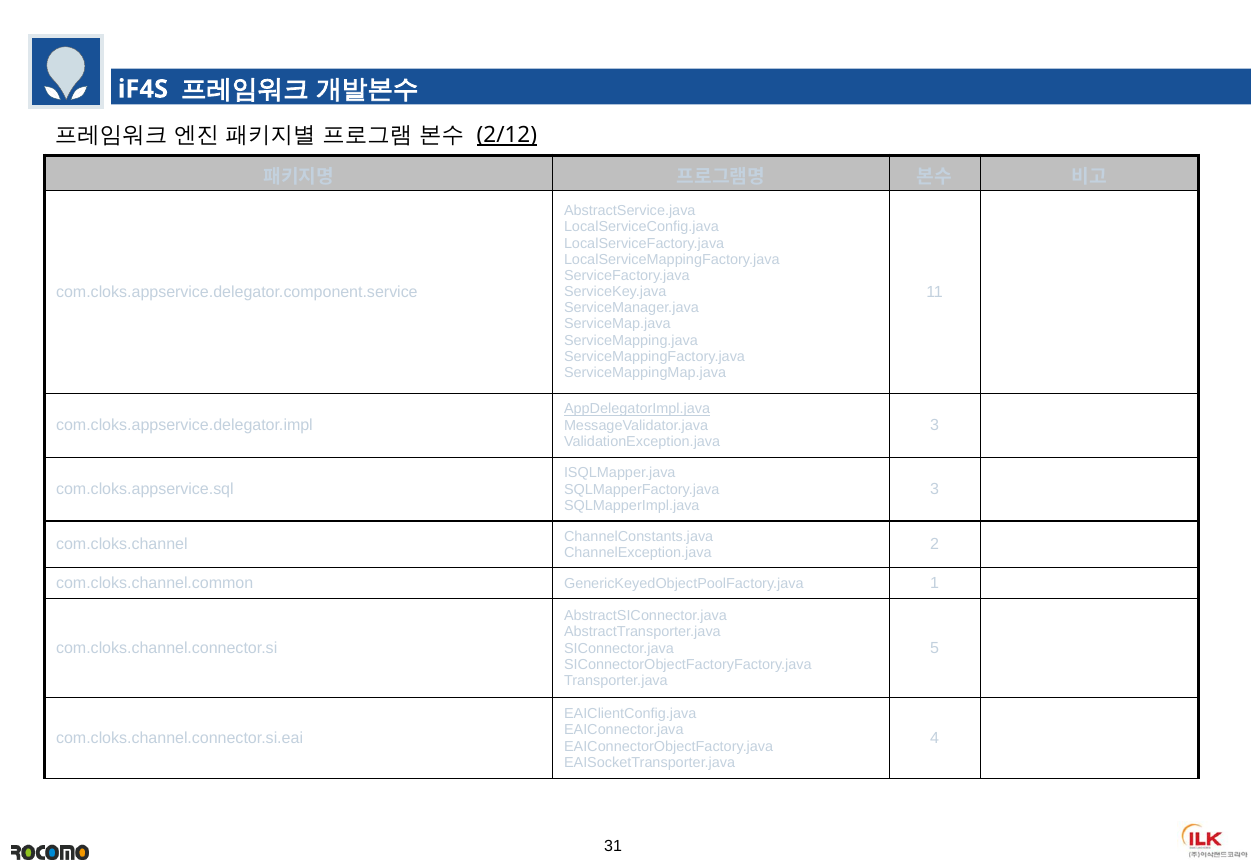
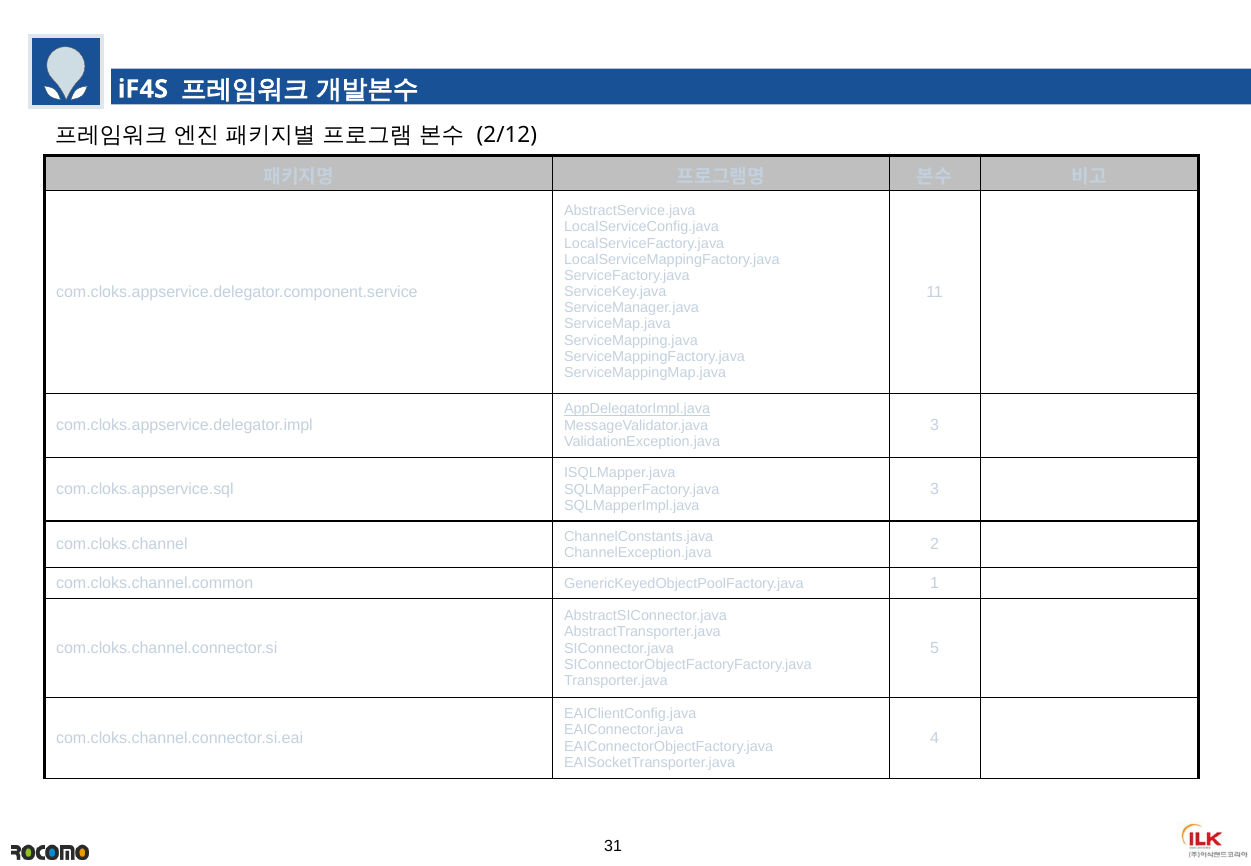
2/12 underline: present -> none (507, 135)
